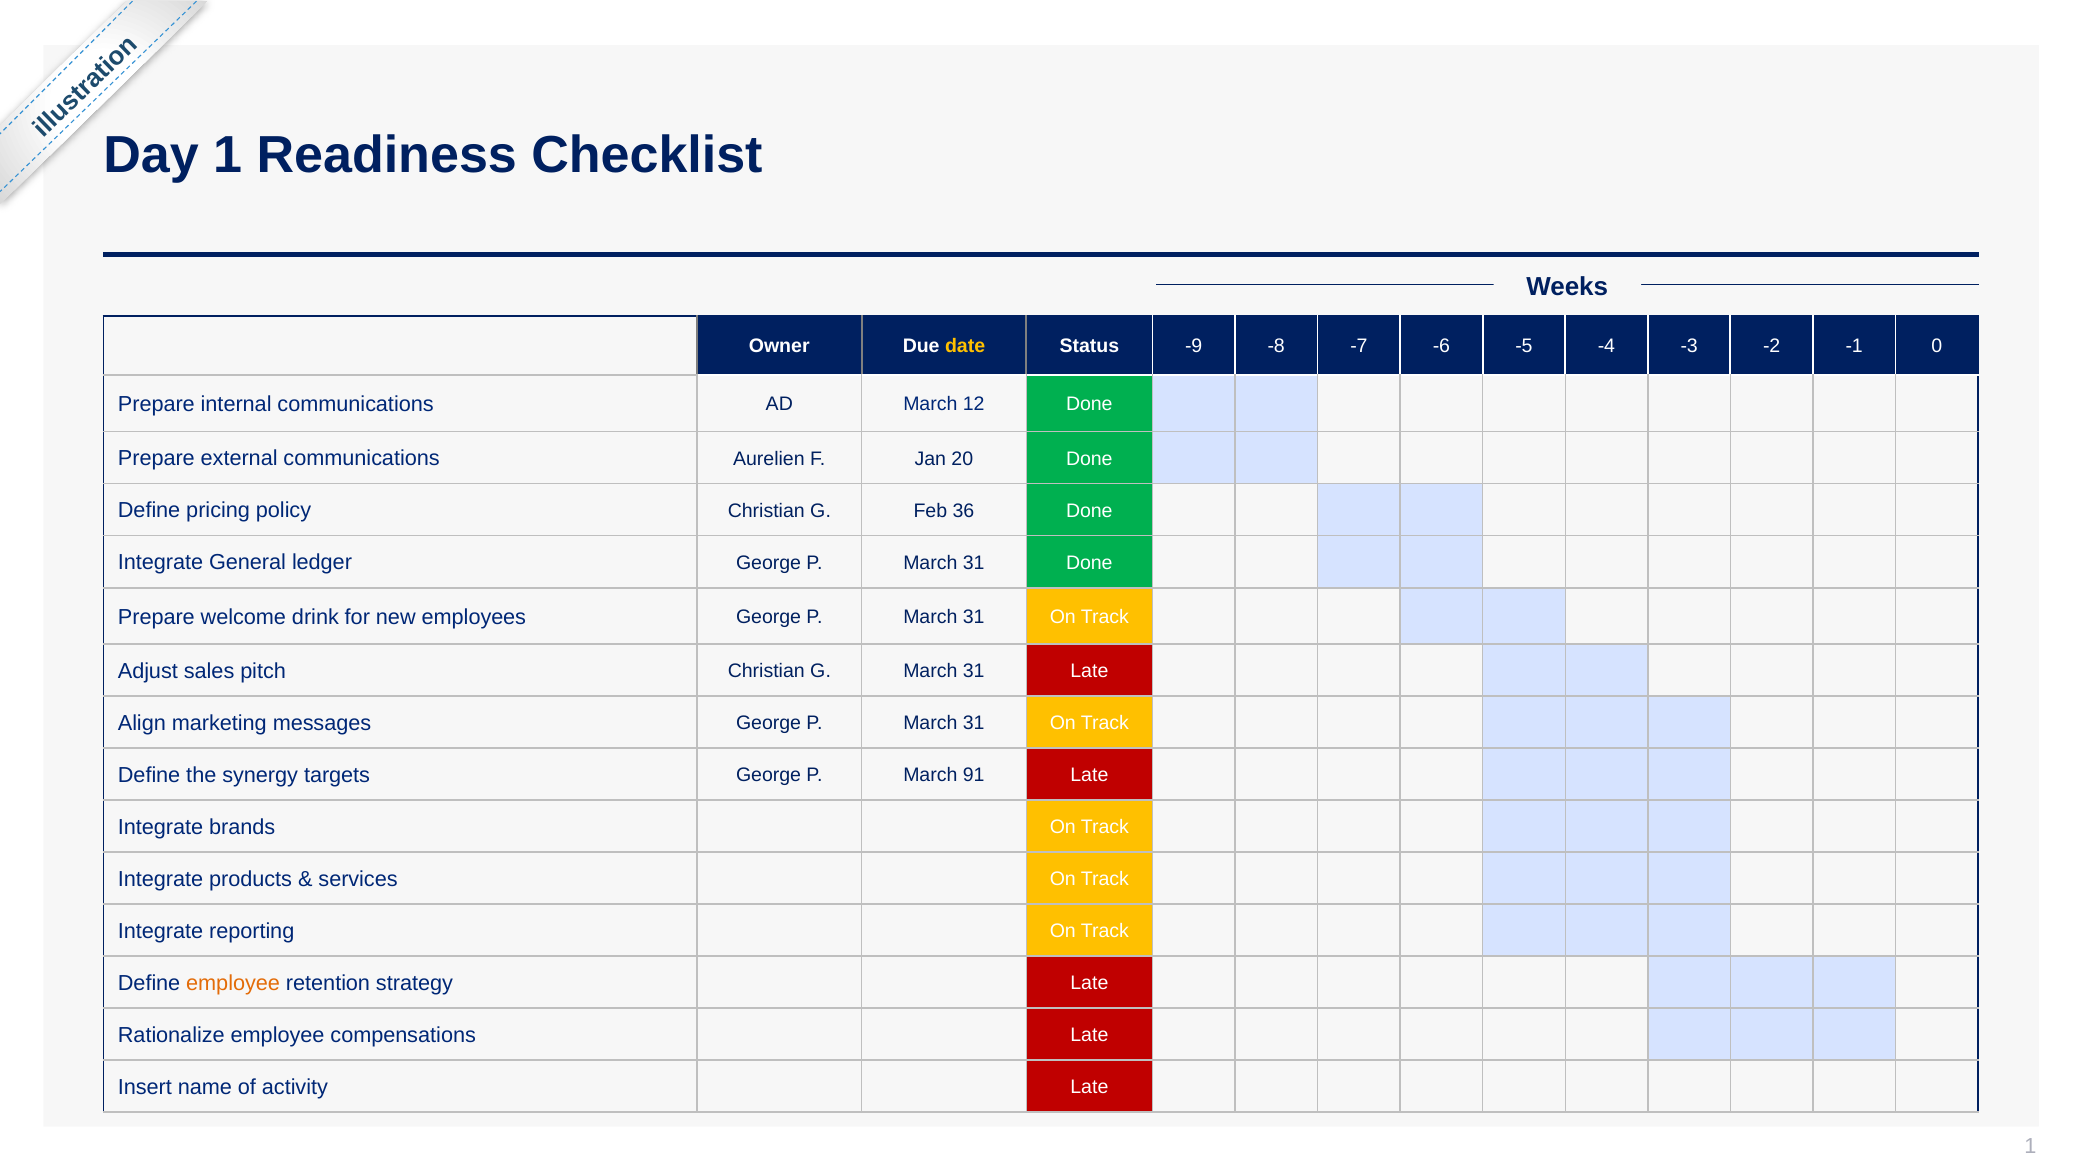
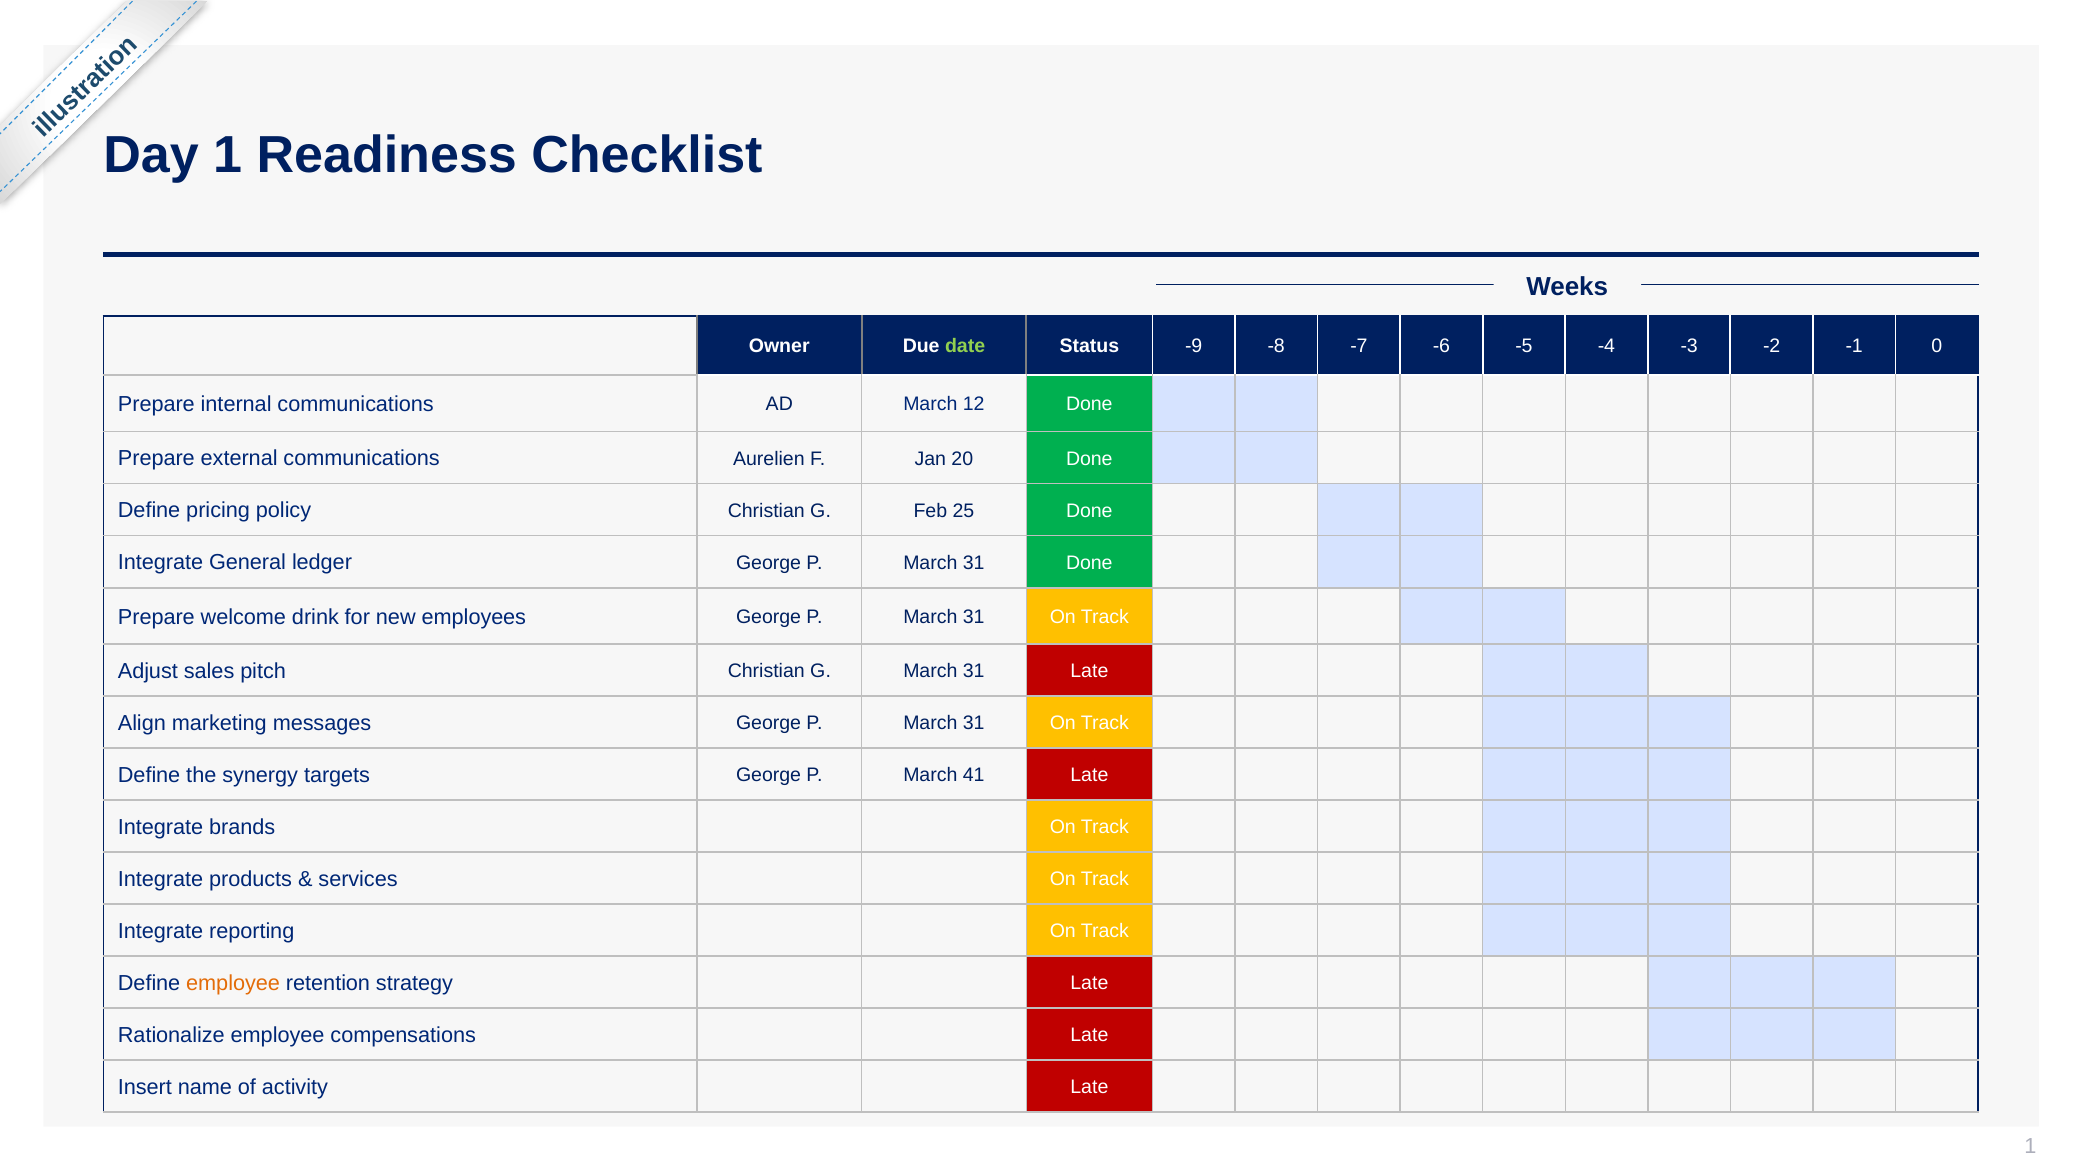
date colour: yellow -> light green (965, 347)
36: 36 -> 25 (964, 511)
91: 91 -> 41 (974, 775)
